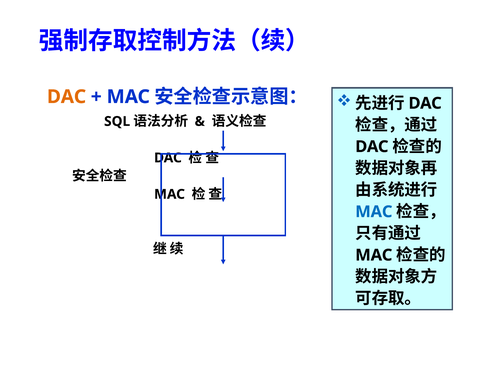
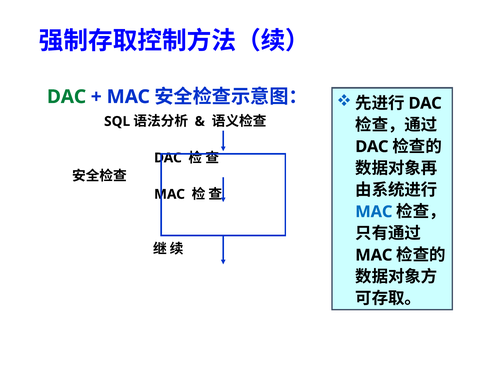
DAC colour: orange -> green (67, 97)
